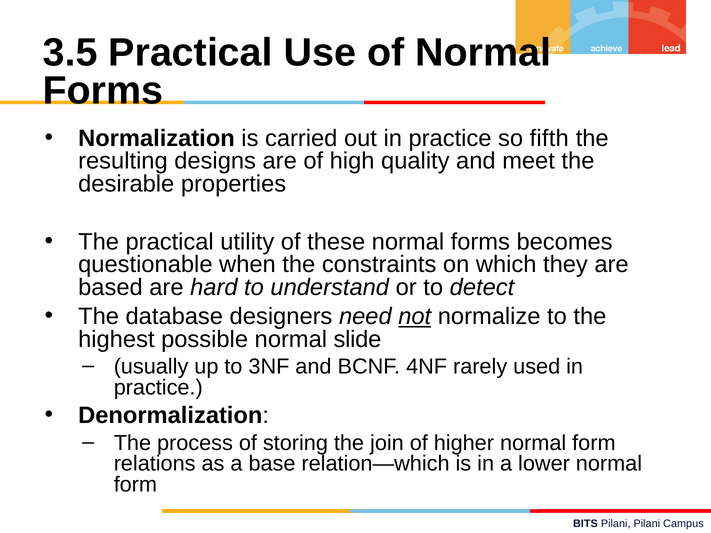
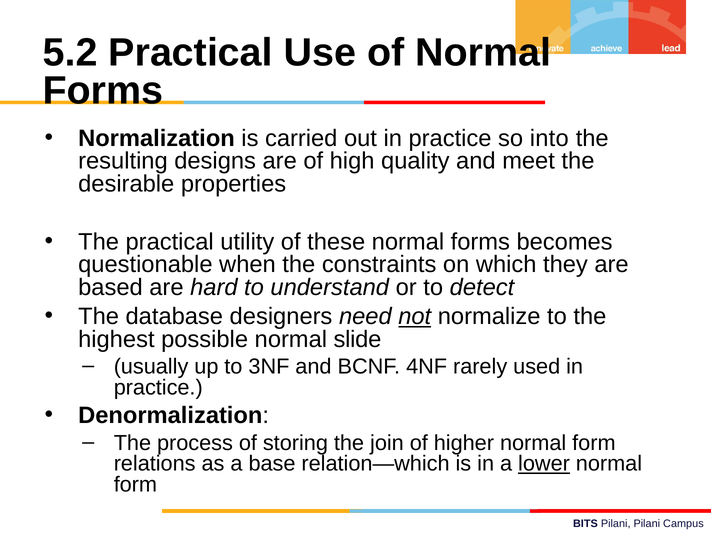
3.5: 3.5 -> 5.2 (70, 53)
fifth: fifth -> into (549, 138)
lower underline: none -> present (544, 464)
